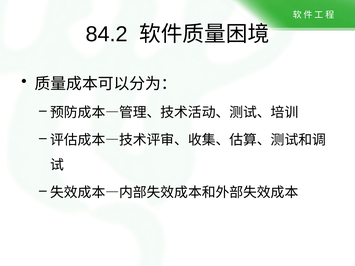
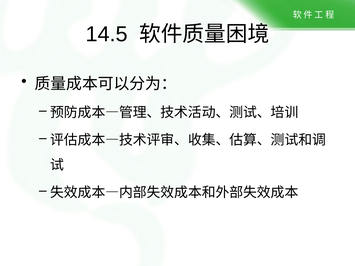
84.2: 84.2 -> 14.5 (107, 34)
